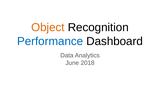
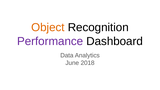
Performance colour: blue -> purple (50, 41)
